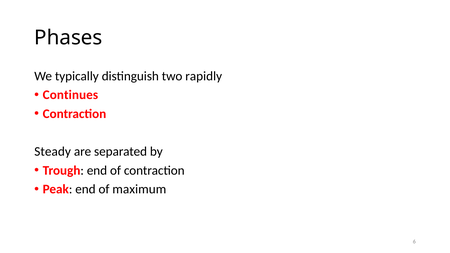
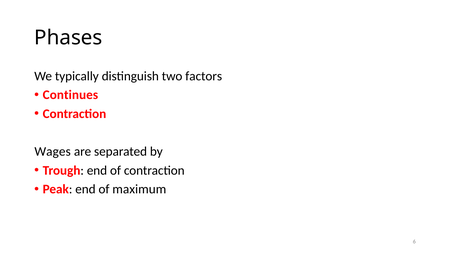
rapidly: rapidly -> factors (204, 76)
Steady: Steady -> Wages (53, 152)
